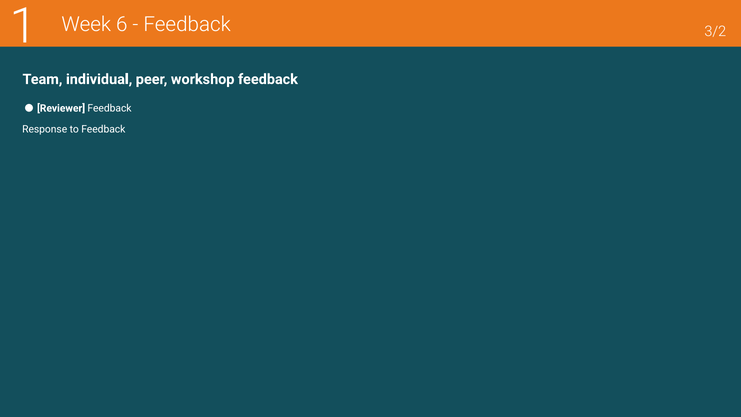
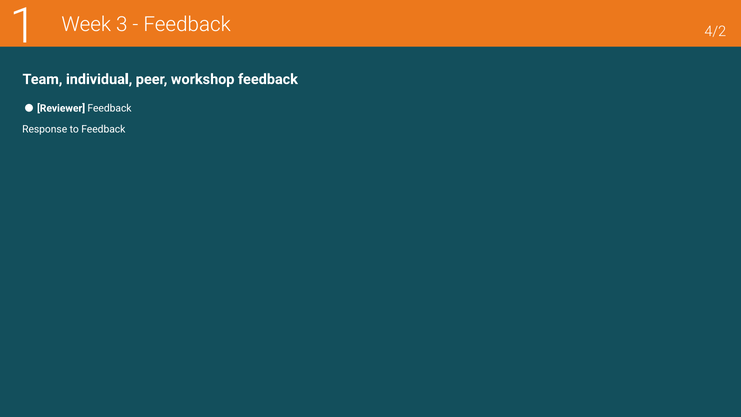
6: 6 -> 3 (122, 25)
3/2: 3/2 -> 4/2 (715, 31)
